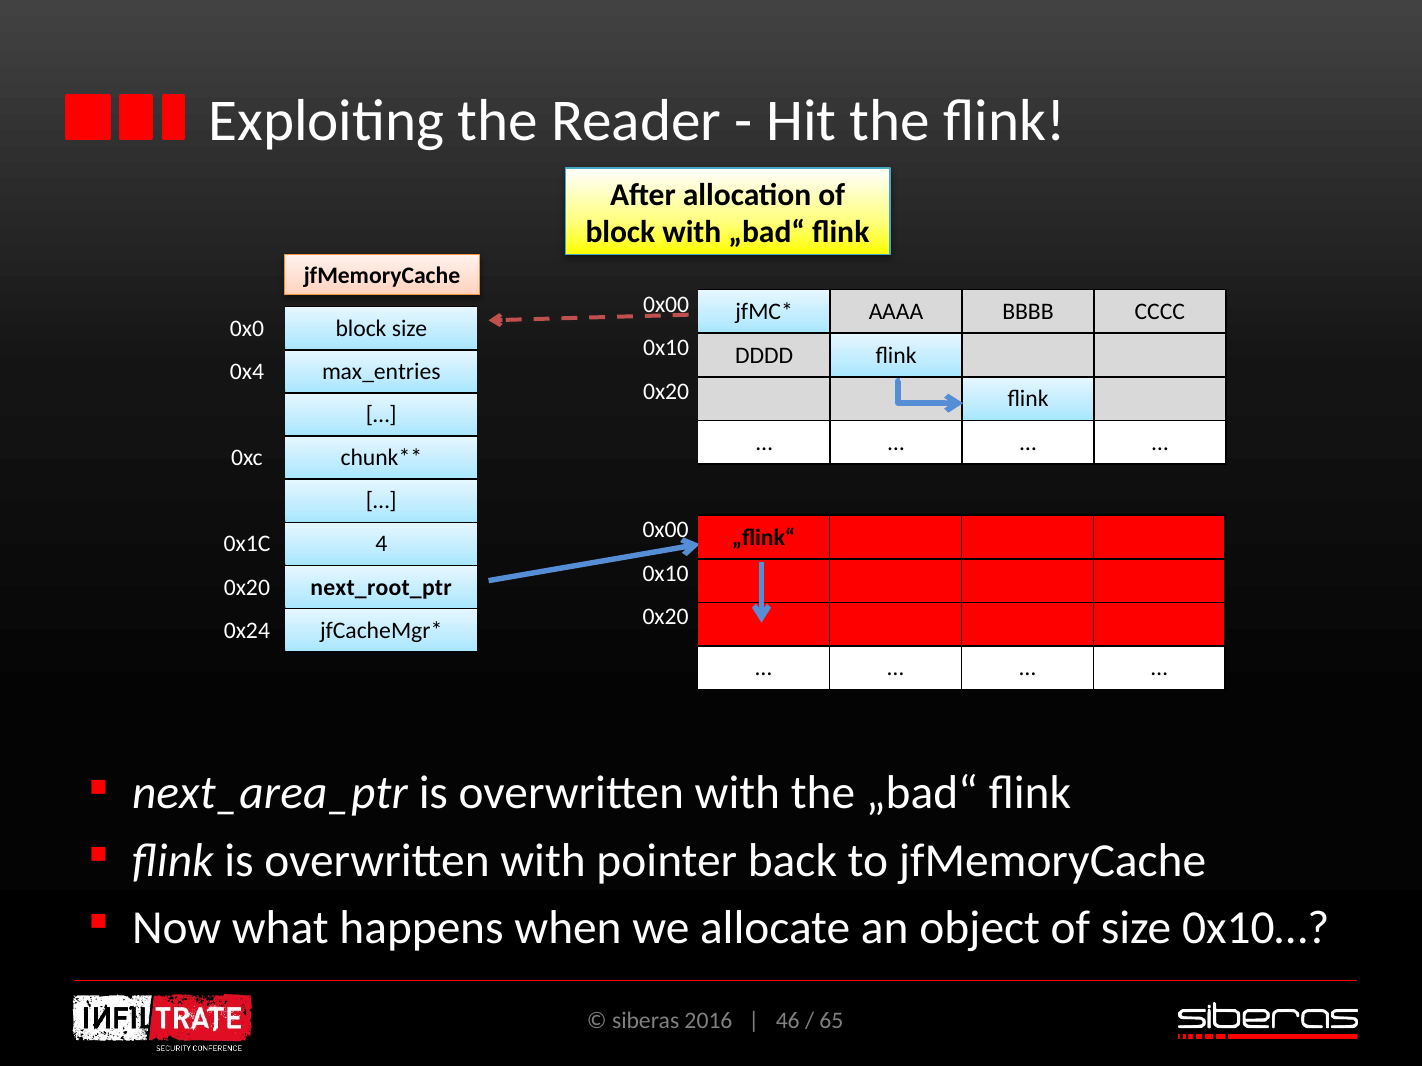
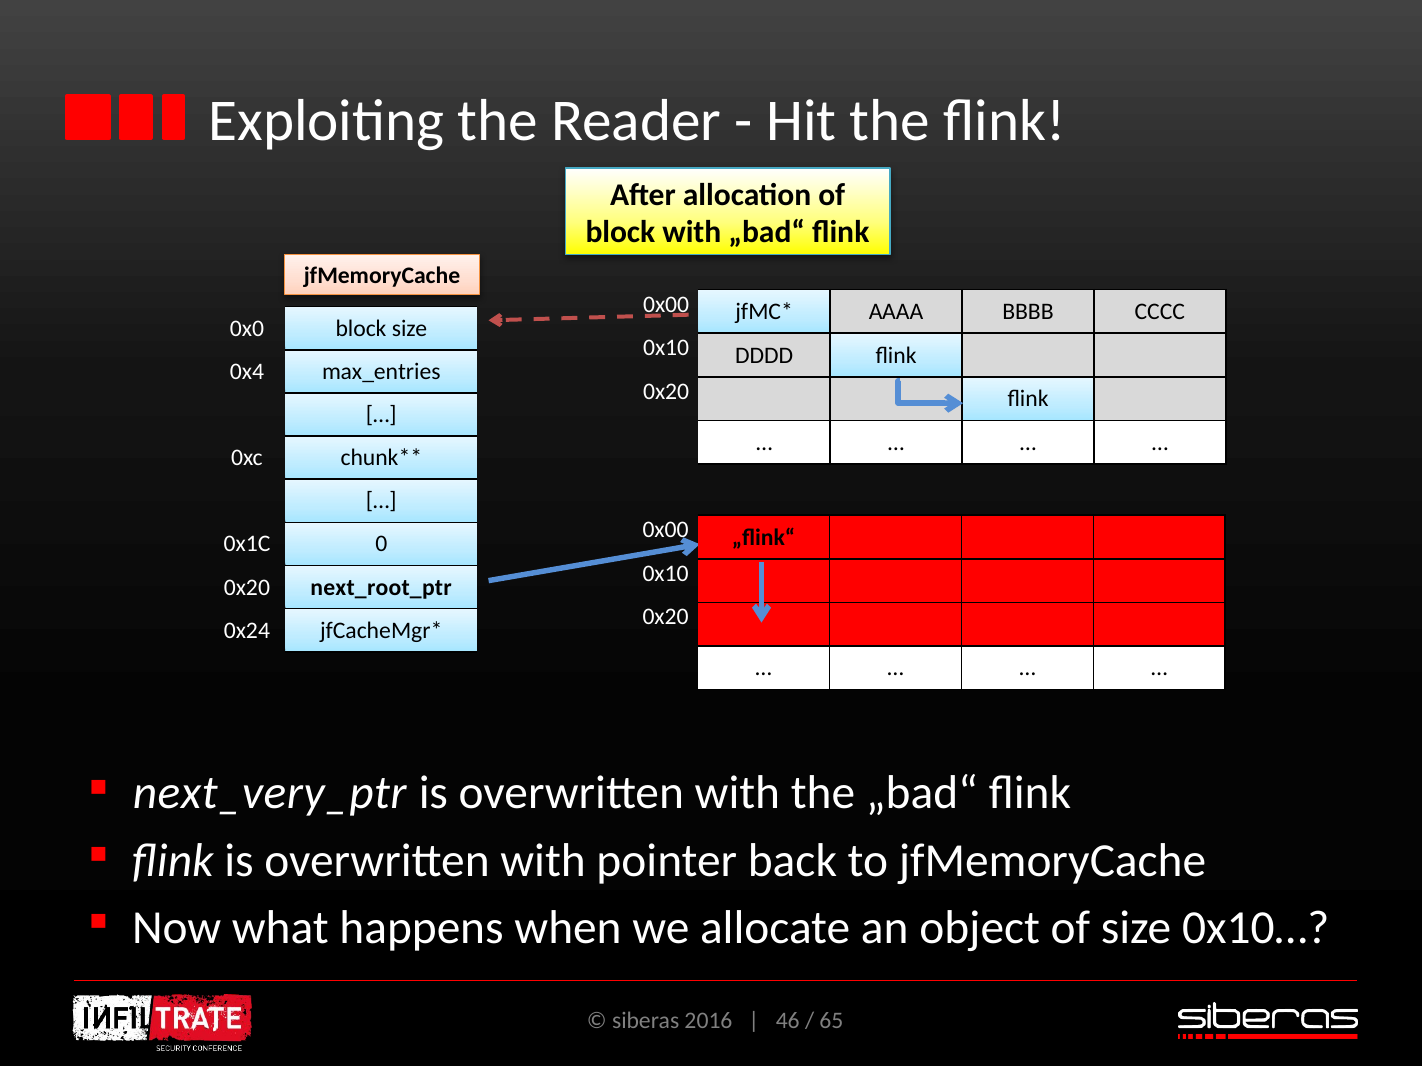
4: 4 -> 0 (381, 544)
next_area_ptr: next_area_ptr -> next_very_ptr (270, 794)
